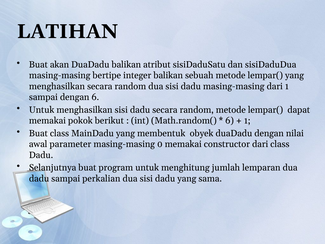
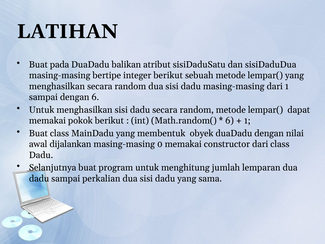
akan: akan -> pada (60, 65)
integer balikan: balikan -> berikut (168, 75)
parameter: parameter -> dijalankan (70, 144)
